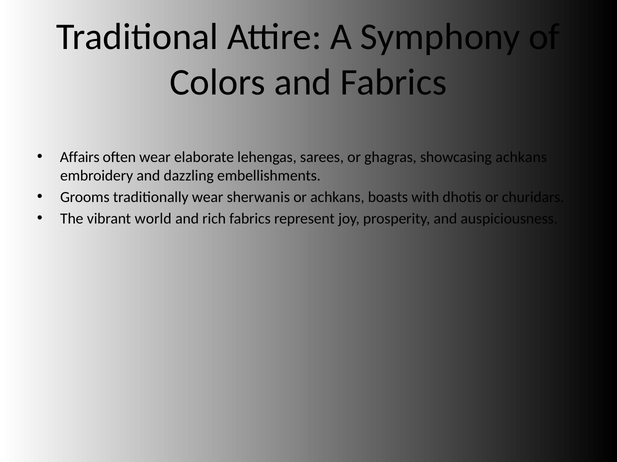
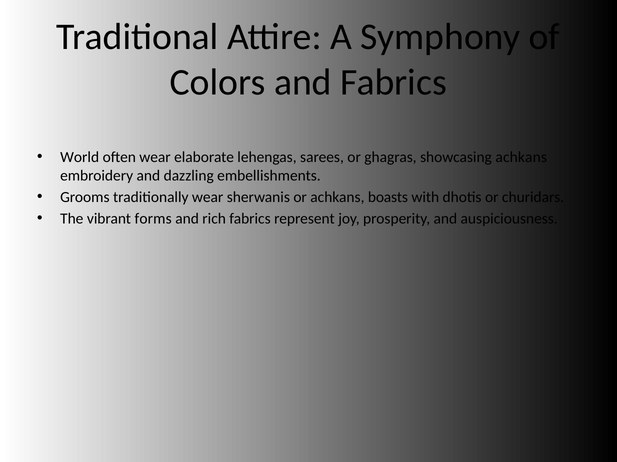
Affairs: Affairs -> World (80, 157)
world: world -> forms (153, 219)
